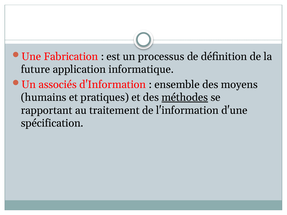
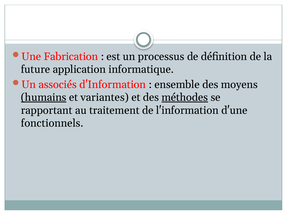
humains underline: none -> present (44, 97)
pratiques: pratiques -> variantes (105, 97)
spécification: spécification -> fonctionnels (52, 123)
